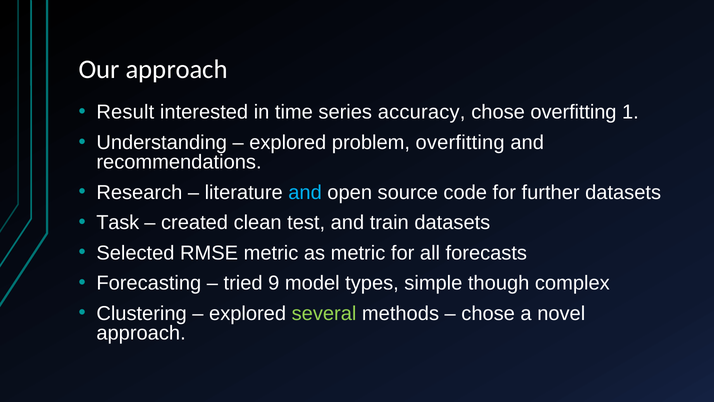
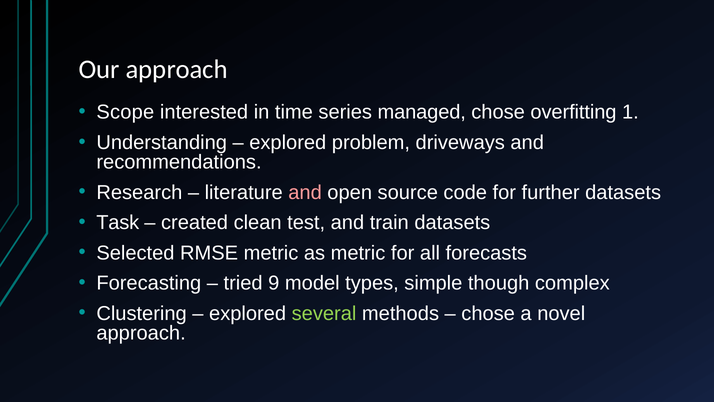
Result: Result -> Scope (125, 112)
accuracy: accuracy -> managed (422, 112)
problem overfitting: overfitting -> driveways (460, 142)
and colour: light blue -> pink (305, 192)
